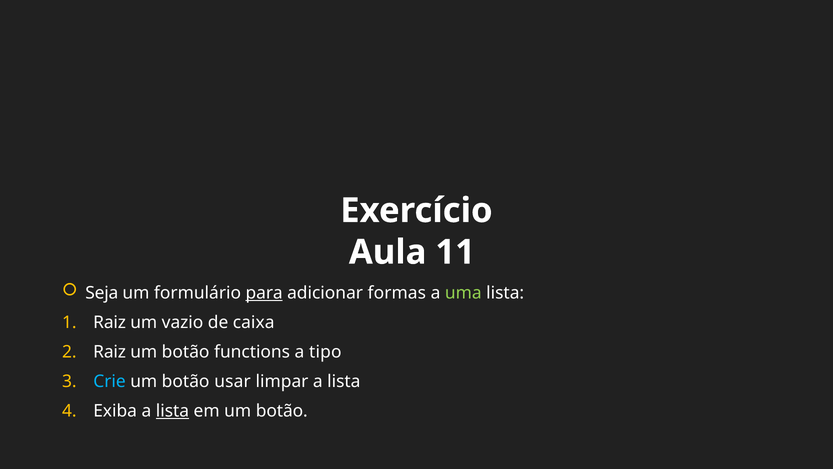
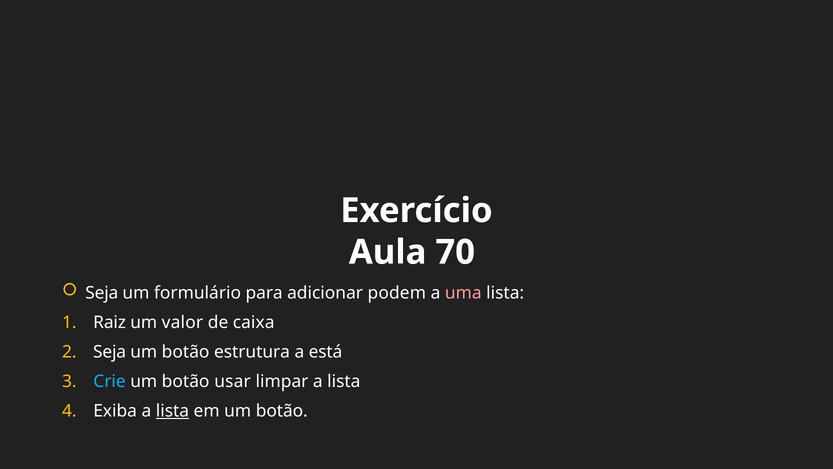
11: 11 -> 70 (455, 252)
para underline: present -> none (264, 293)
formas: formas -> podem (397, 293)
uma colour: light green -> pink (463, 293)
vazio: vazio -> valor (182, 322)
Raiz: Raiz -> Seja (110, 352)
functions: functions -> estrutura (252, 352)
tipo: tipo -> está (326, 352)
